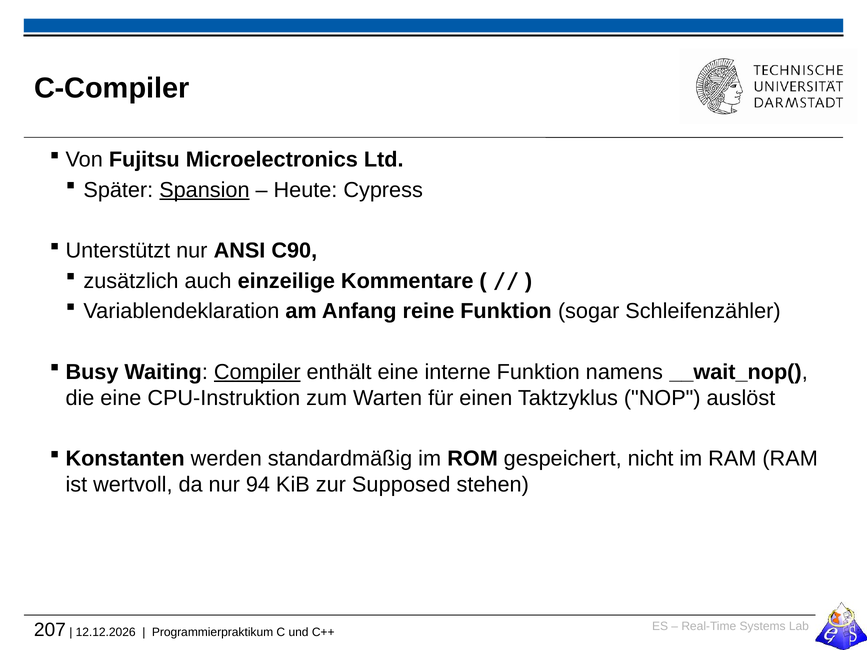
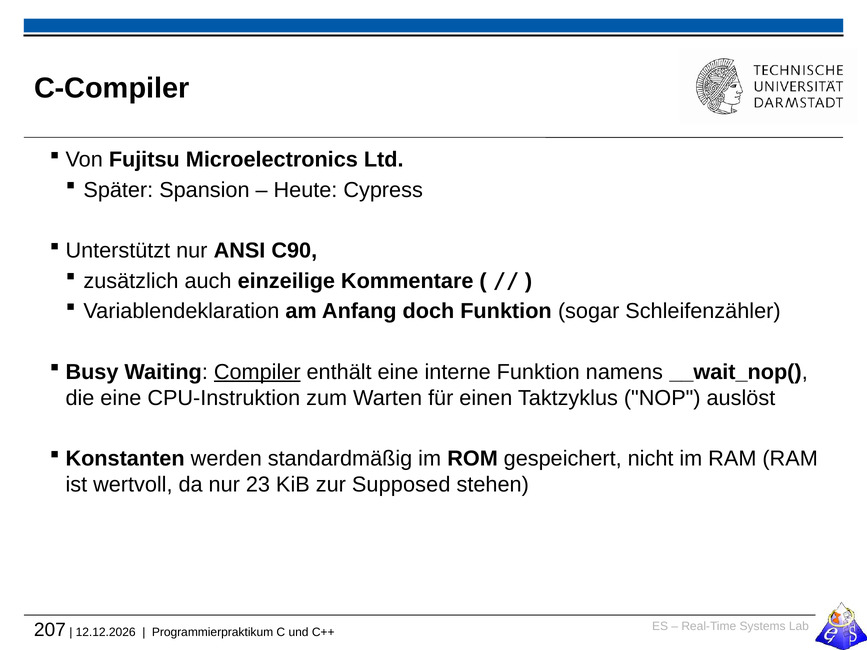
Spansion underline: present -> none (204, 190)
reine: reine -> doch (428, 311)
94: 94 -> 23 (258, 485)
